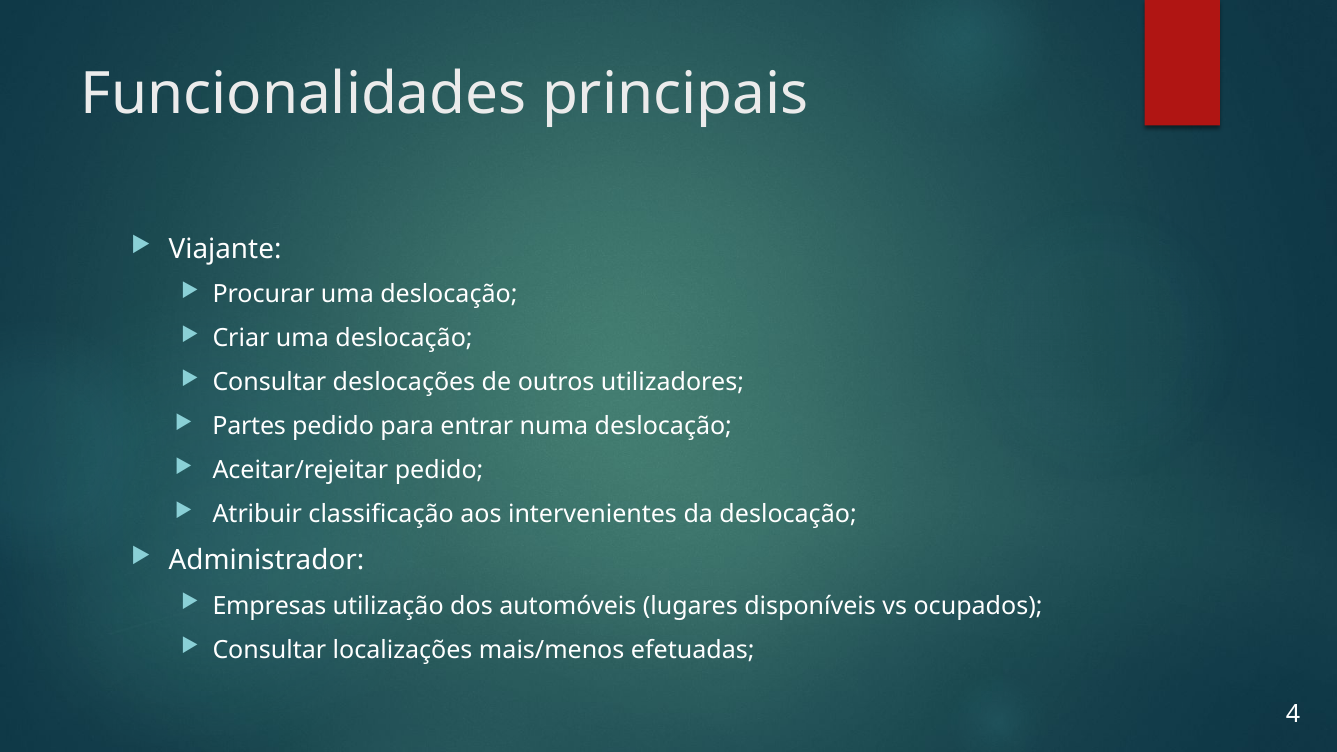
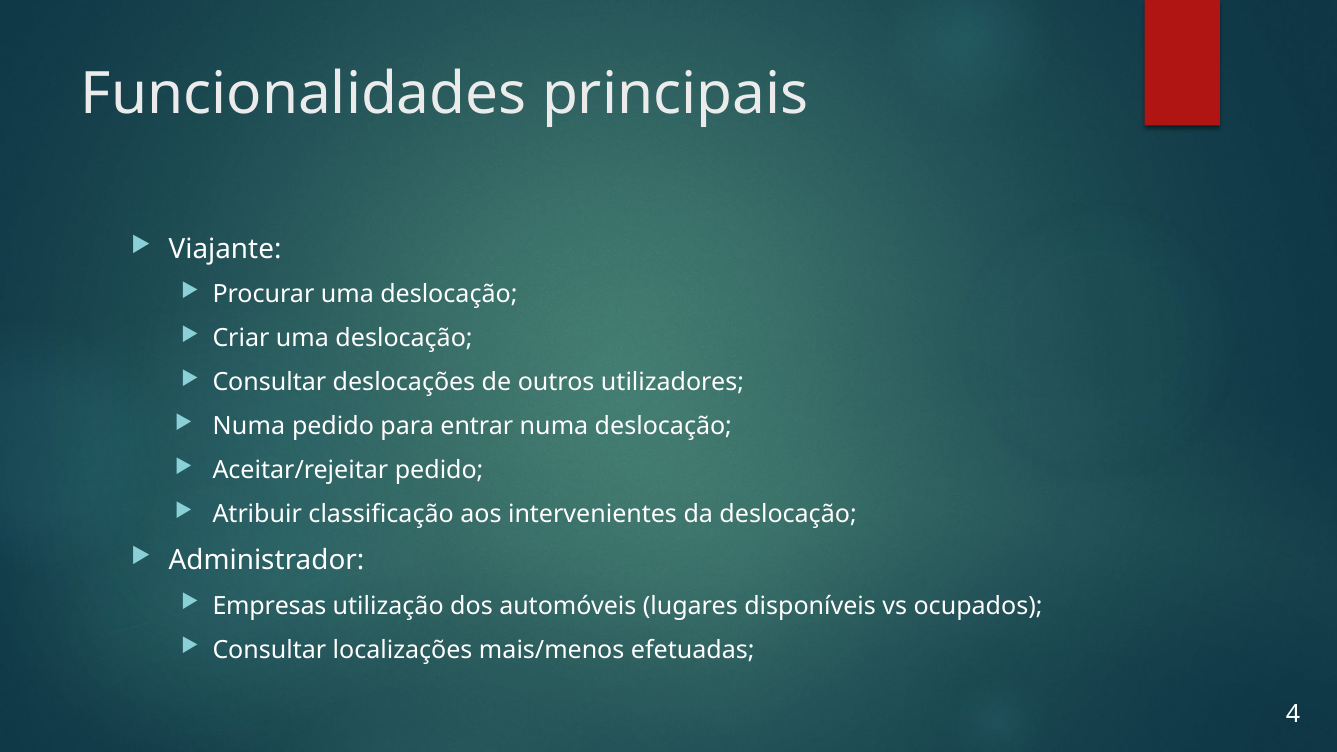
Partes: Partes -> Numa (249, 426)
